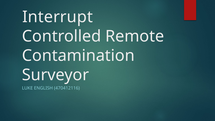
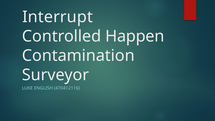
Remote: Remote -> Happen (135, 36)
